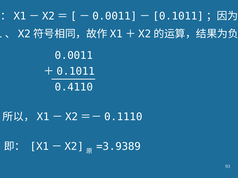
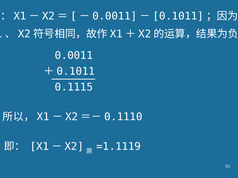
0.4110: 0.4110 -> 0.1115 (74, 87)
=3.9389: =3.9389 -> =1.1119 (119, 147)
